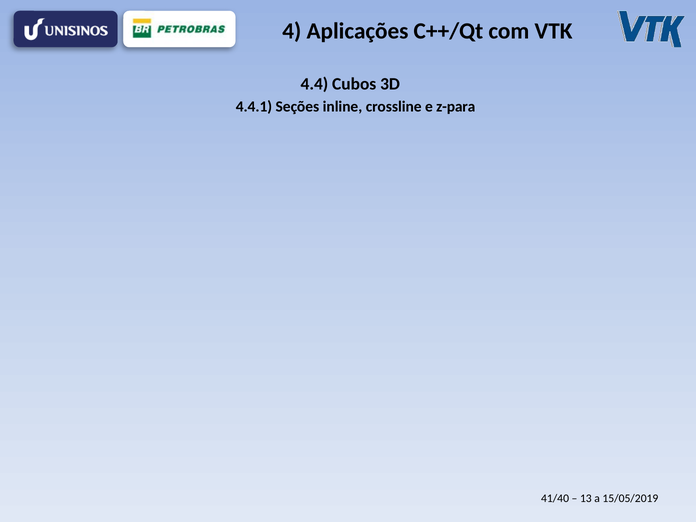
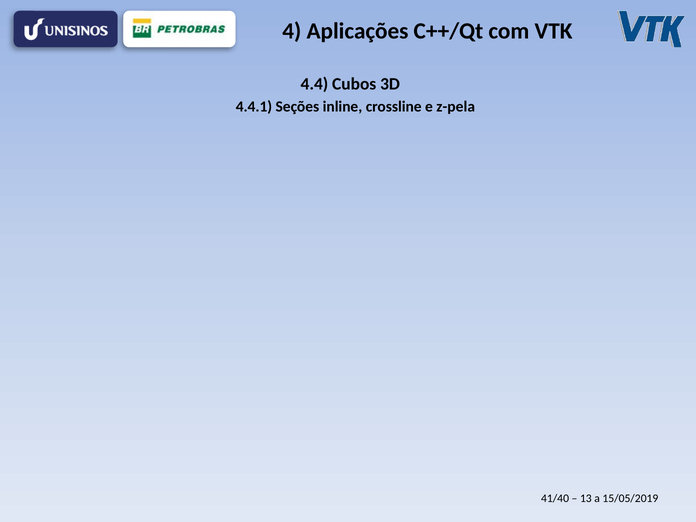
z-para: z-para -> z-pela (456, 107)
